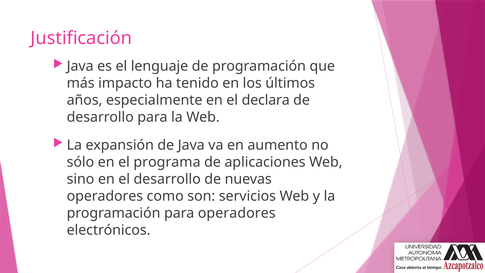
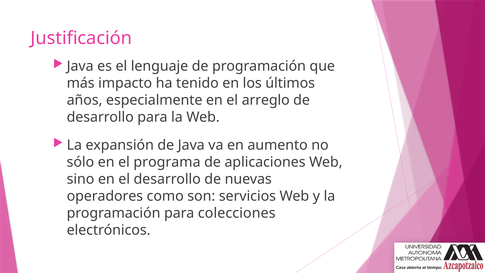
declara: declara -> arreglo (266, 100)
para operadores: operadores -> colecciones (237, 213)
